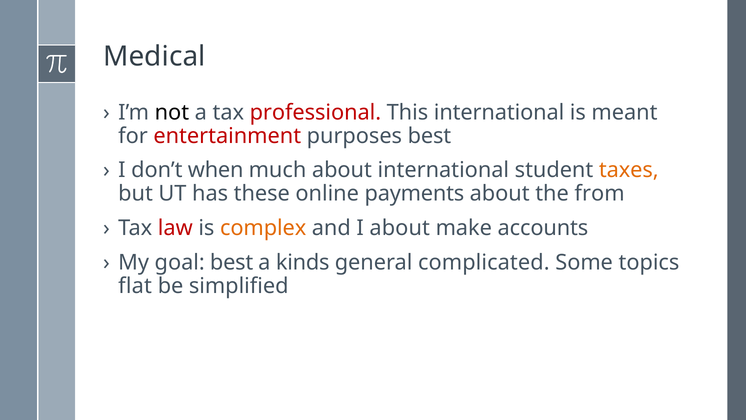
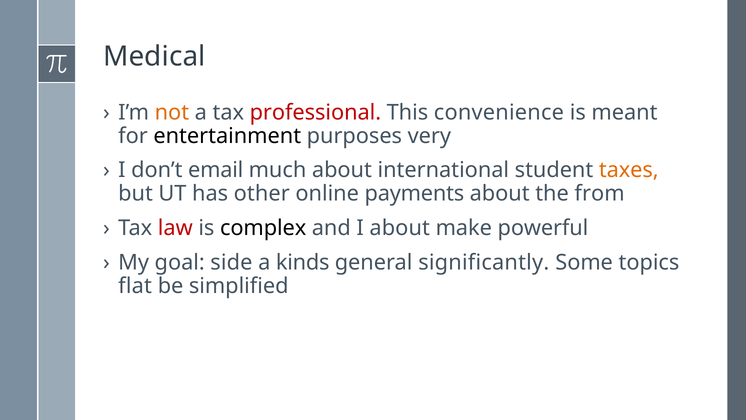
not colour: black -> orange (172, 112)
This international: international -> convenience (499, 112)
entertainment colour: red -> black (227, 136)
purposes best: best -> very (429, 136)
when: when -> email (216, 170)
these: these -> other (262, 194)
complex colour: orange -> black (263, 228)
accounts: accounts -> powerful (543, 228)
goal best: best -> side (231, 262)
complicated: complicated -> significantly (484, 262)
